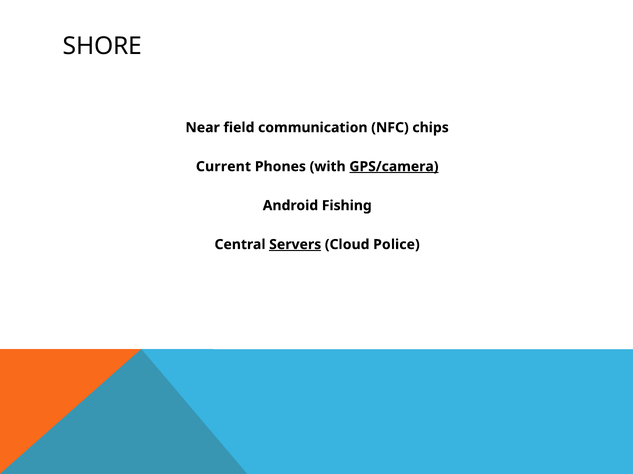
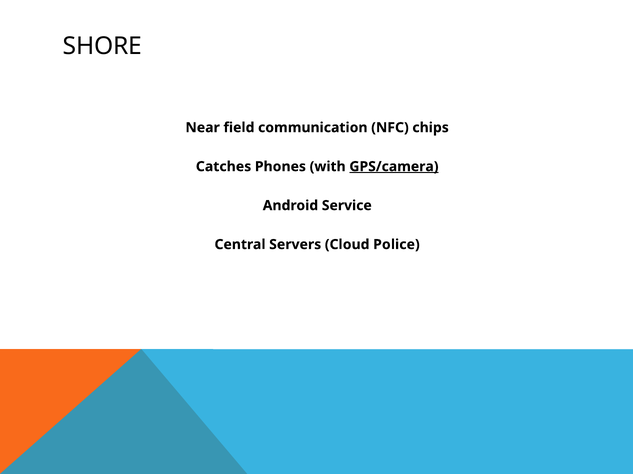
Current: Current -> Catches (224, 167)
Fishing: Fishing -> Service (347, 206)
Servers underline: present -> none (295, 245)
